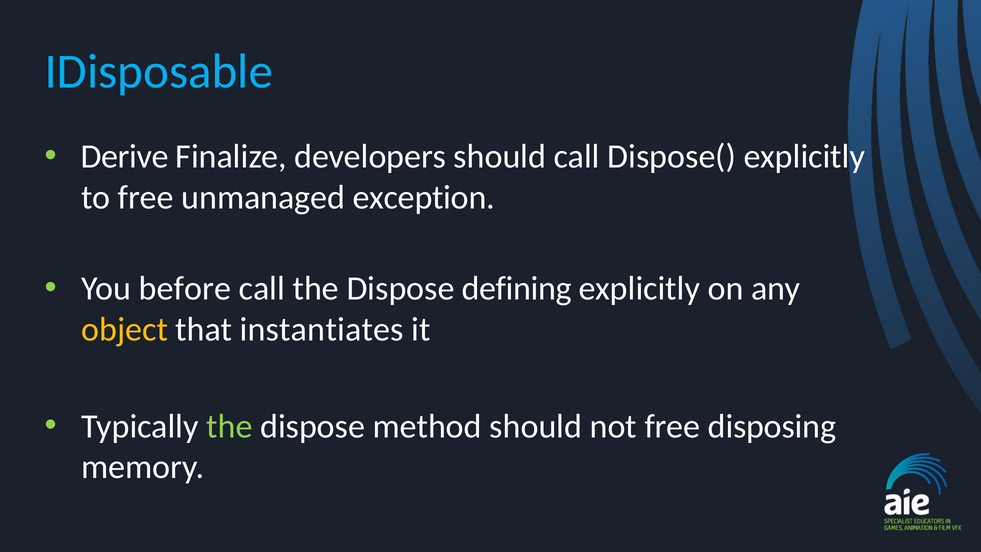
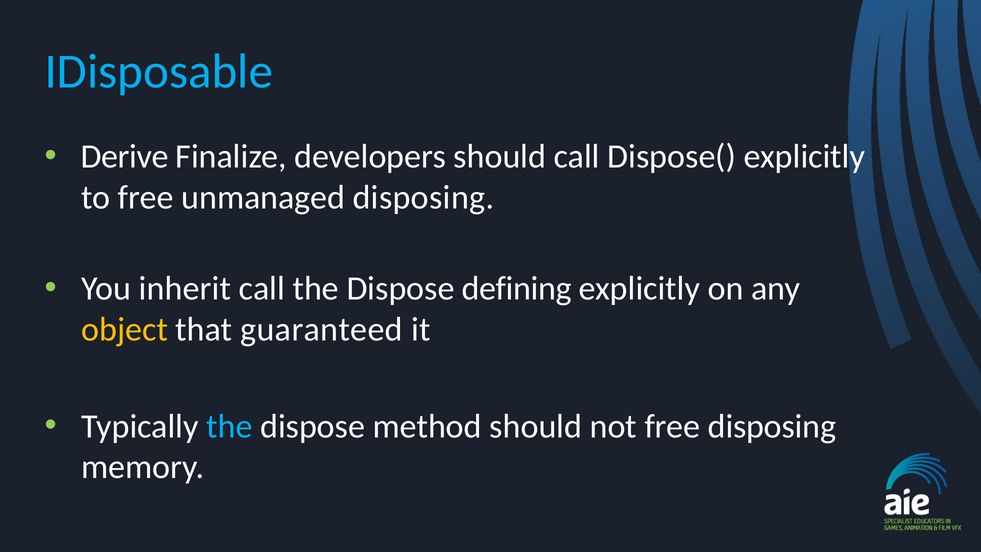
unmanaged exception: exception -> disposing (423, 197)
before: before -> inherit (185, 288)
instantiates: instantiates -> guaranteed (322, 329)
the colour: light green -> light blue (229, 426)
